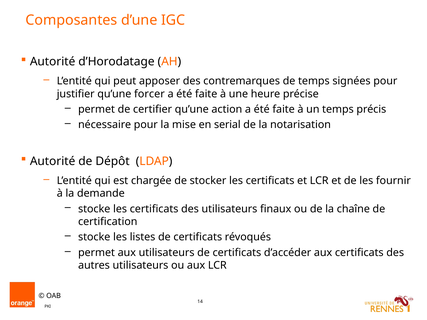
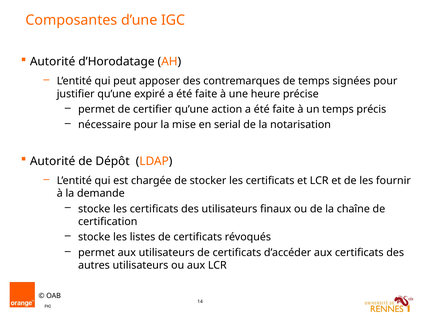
forcer: forcer -> expiré (150, 94)
